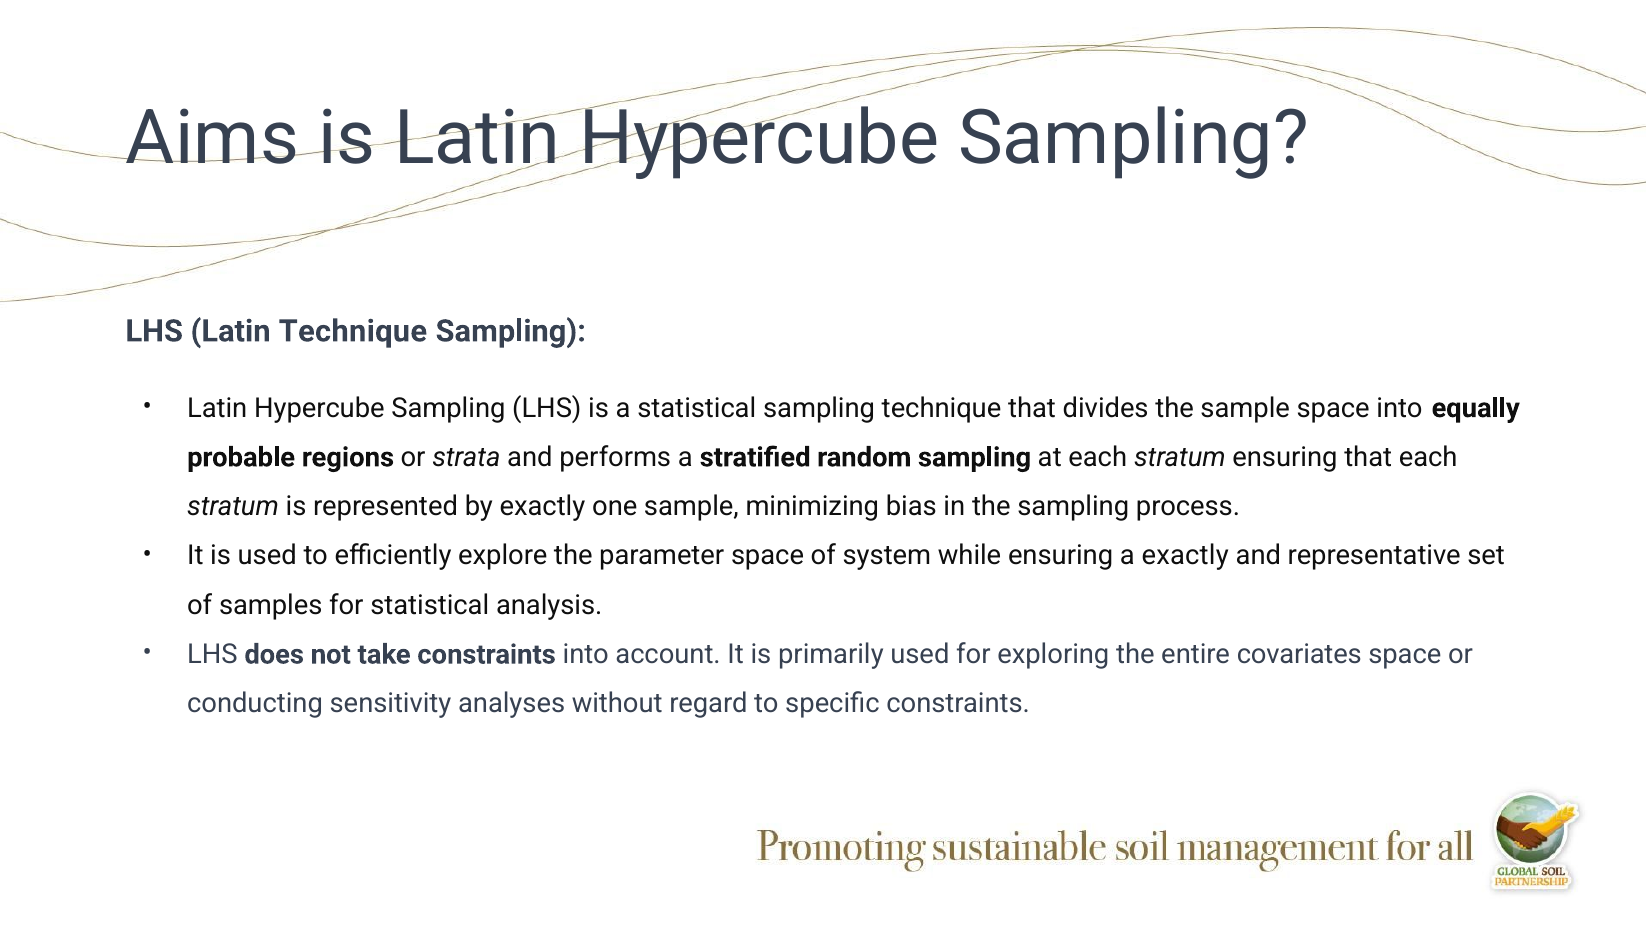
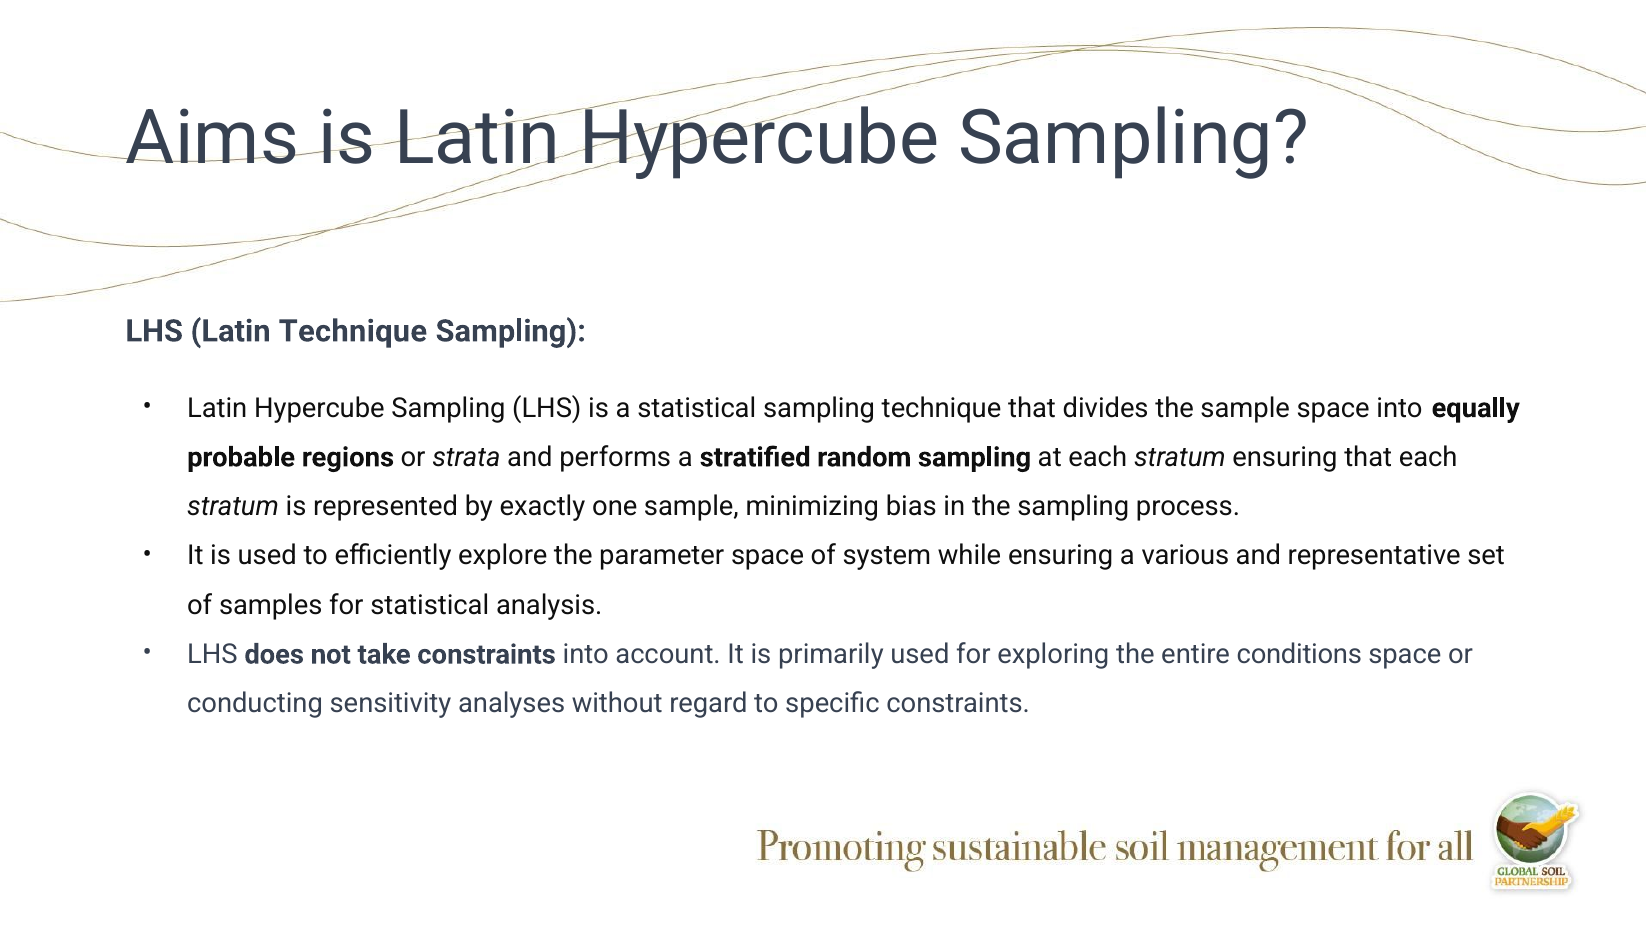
a exactly: exactly -> various (1185, 556)
covariates: covariates -> conditions (1299, 654)
